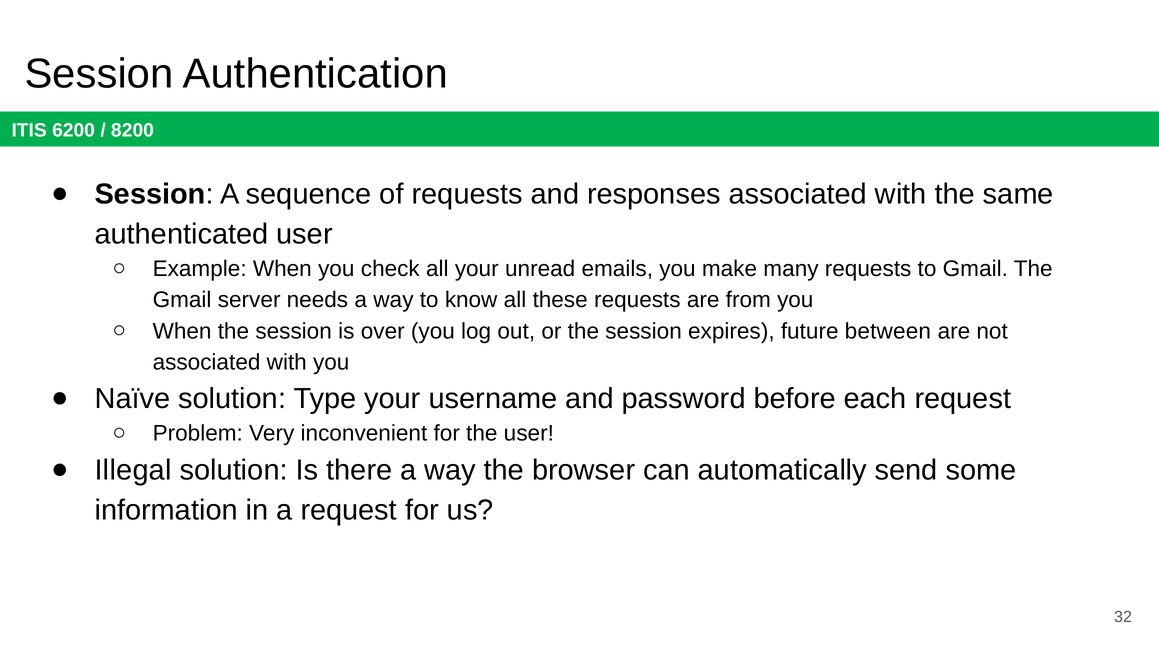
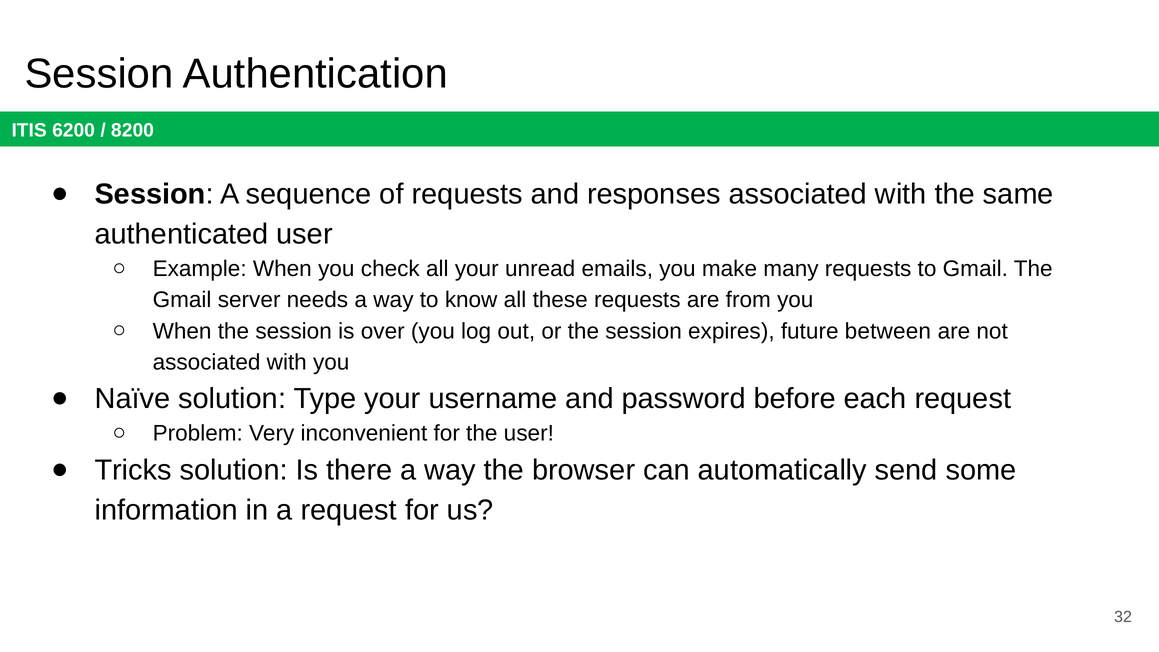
Illegal: Illegal -> Tricks (133, 470)
